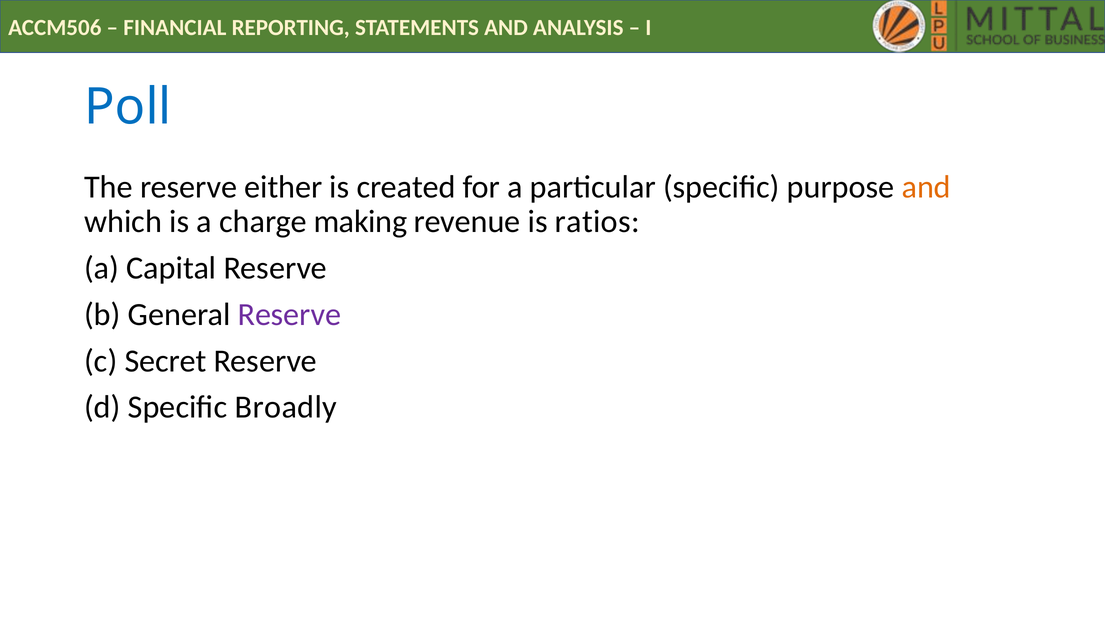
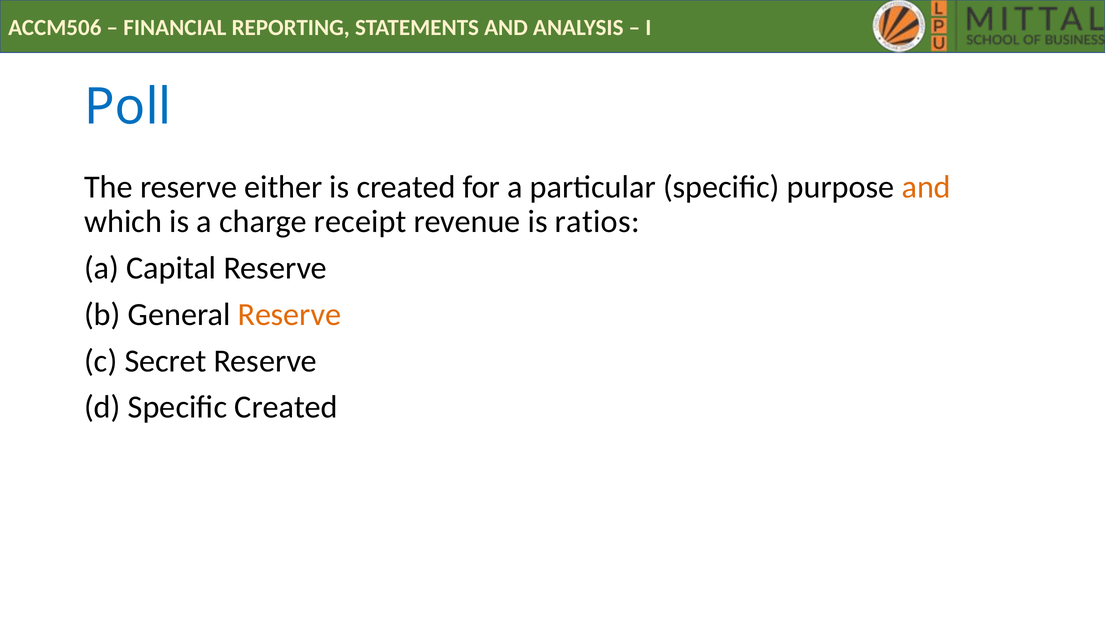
making: making -> receipt (360, 222)
Reserve colour: purple -> orange (289, 314)
Specific Broadly: Broadly -> Created (286, 407)
